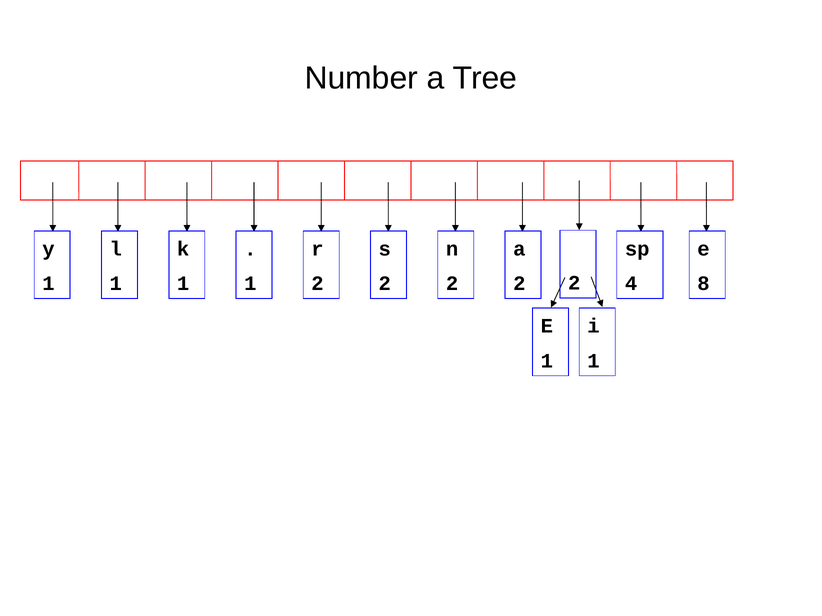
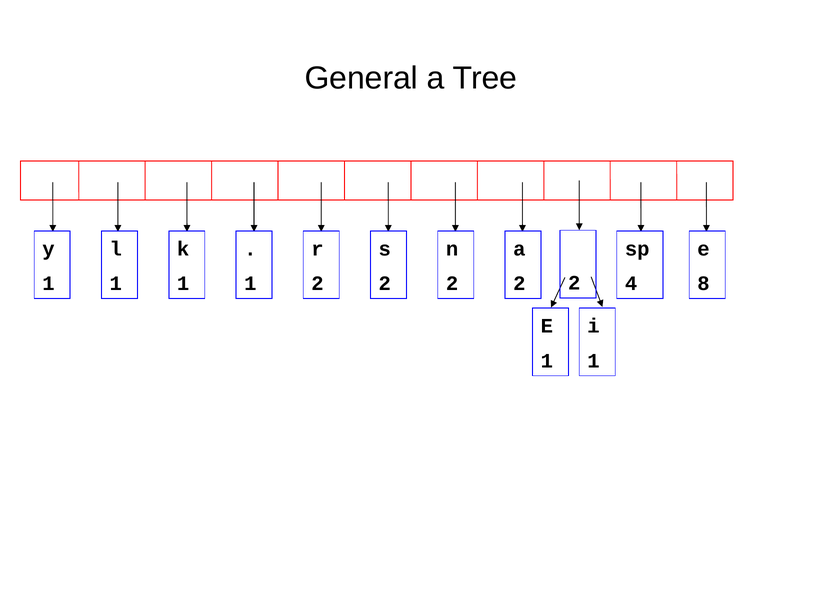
Number: Number -> General (361, 78)
